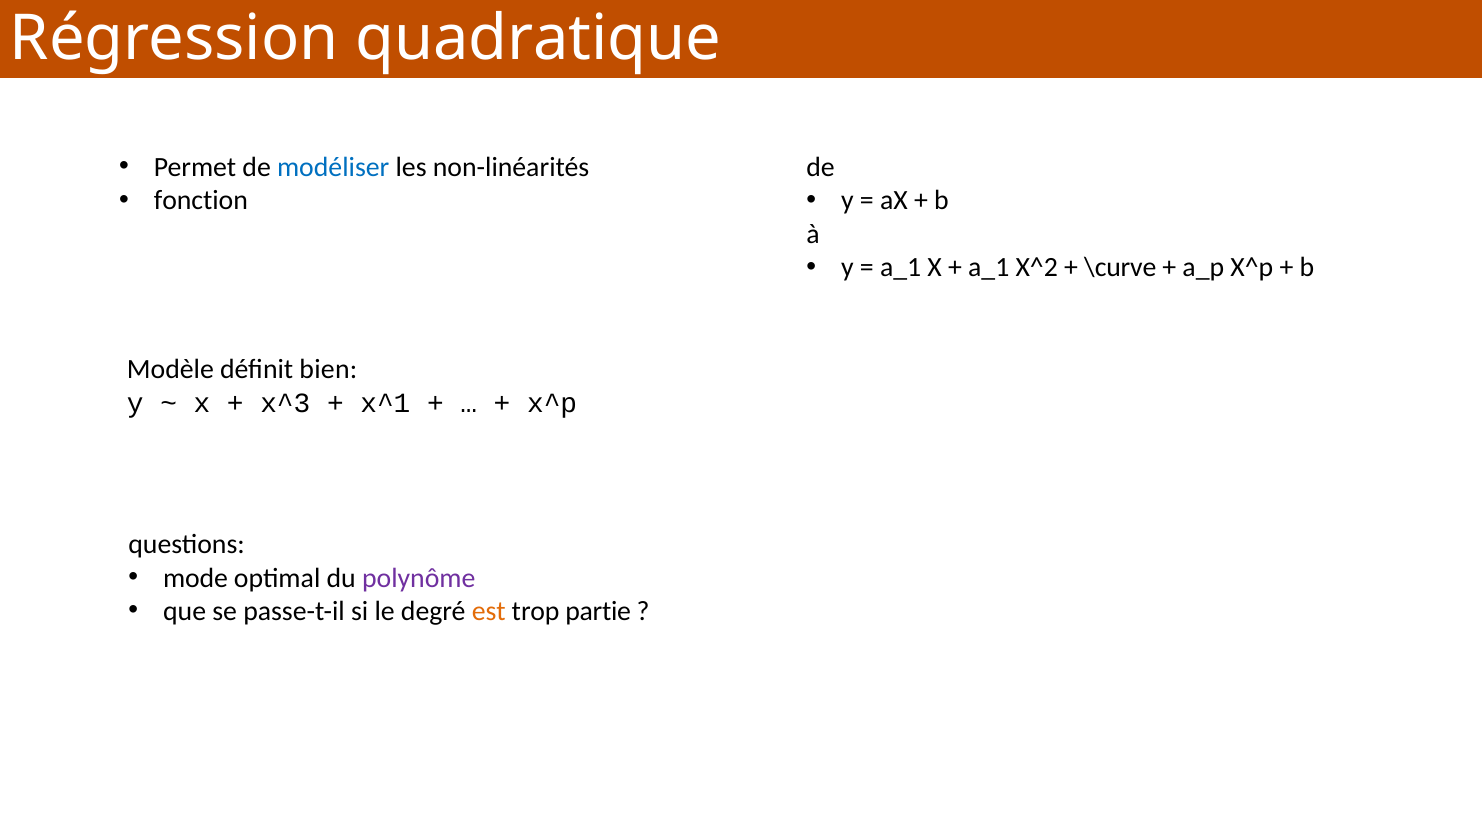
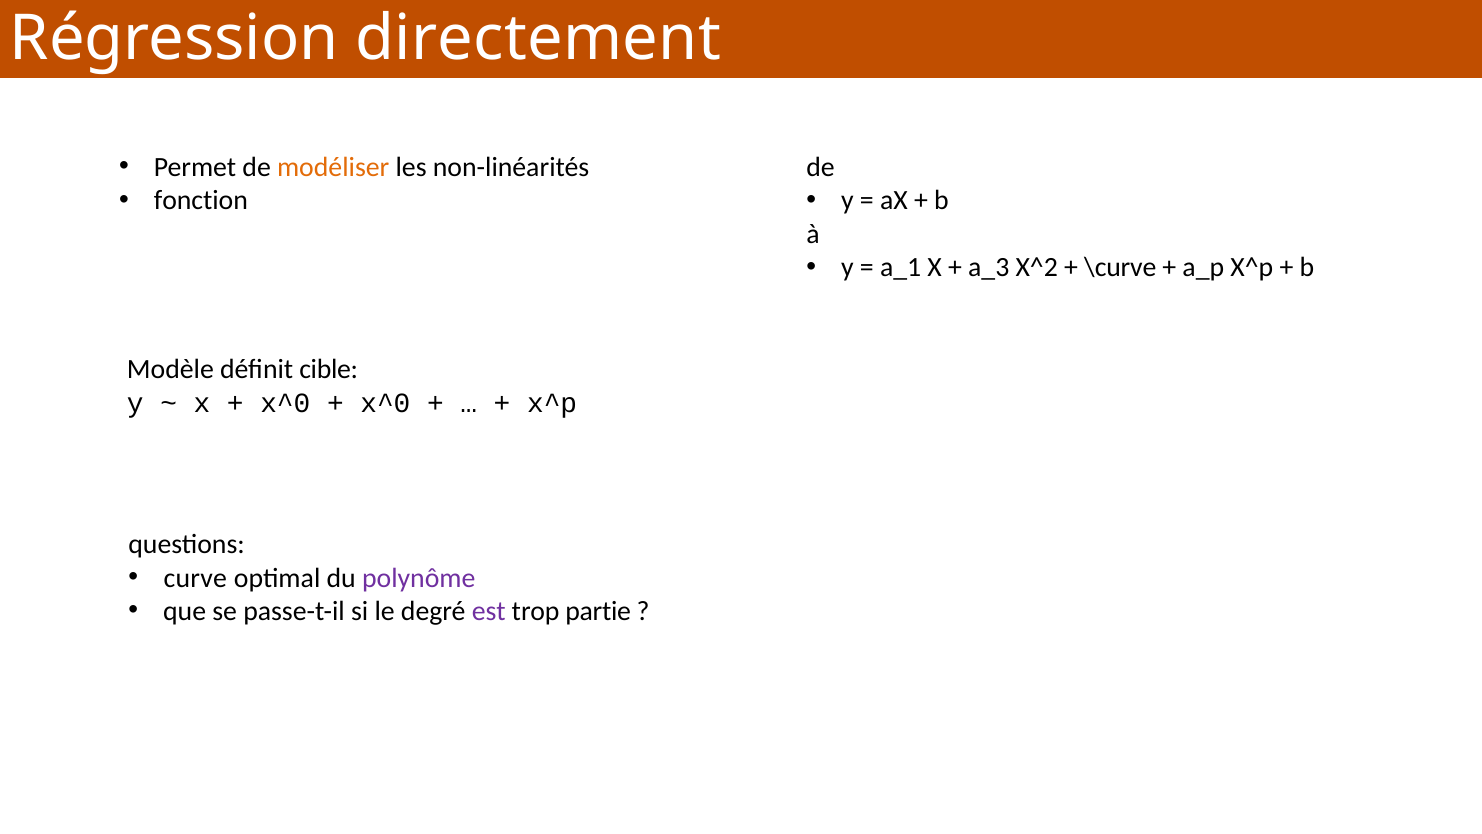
quadratique: quadratique -> directement (538, 39)
modéliser colour: blue -> orange (333, 167)
a_1: a_1 -> a_3 (989, 267)
bien: bien -> cible (329, 369)
x^3: x^3 -> x^0 (285, 403)
x^1: x^1 -> x^0 (385, 403)
mode: mode -> curve (195, 578)
est colour: orange -> purple (489, 611)
